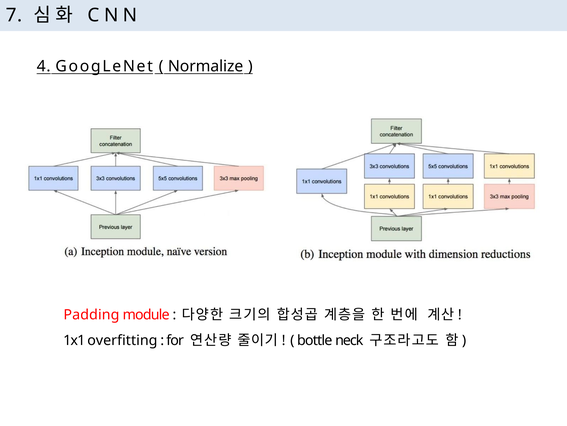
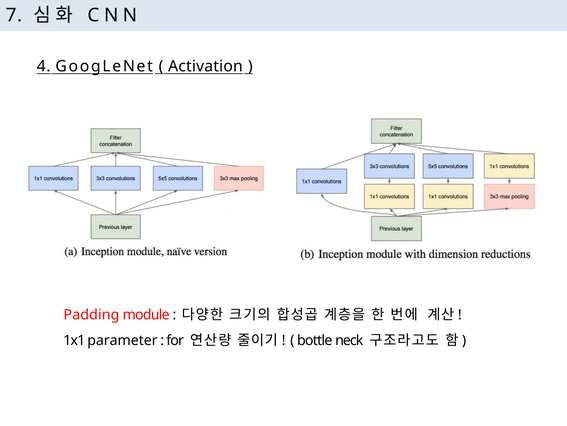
Normalize: Normalize -> Activation (205, 66)
overfitting: overfitting -> parameter (122, 340)
